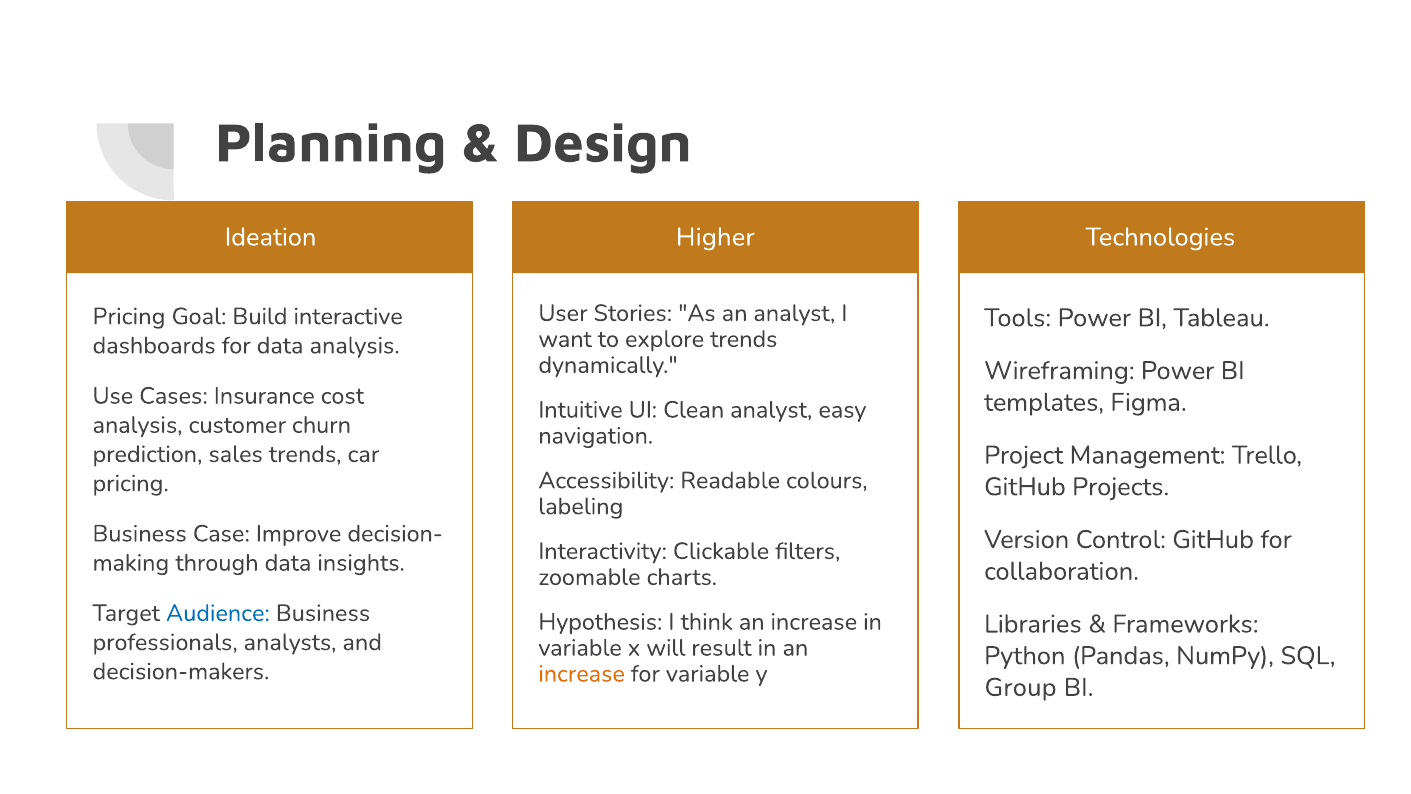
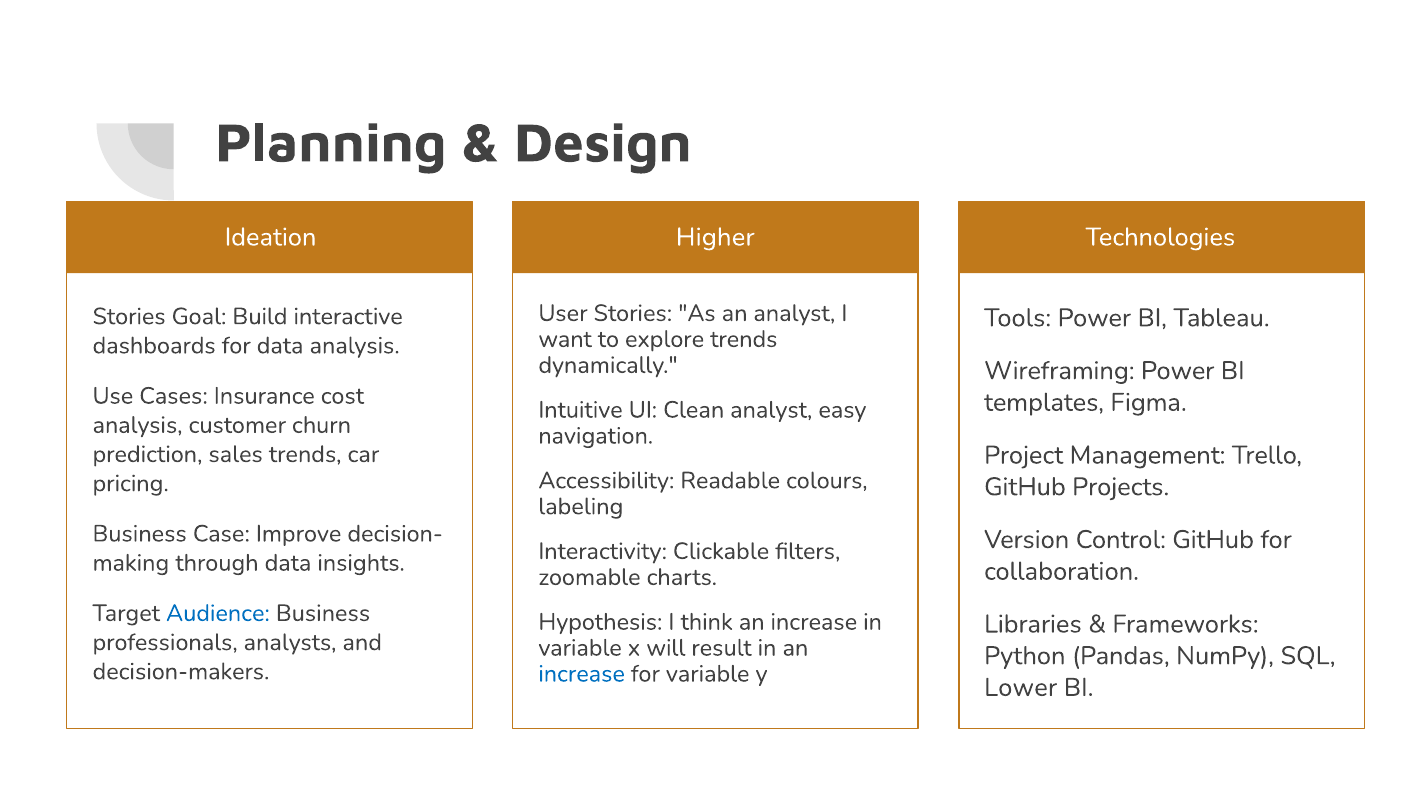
Pricing: Pricing -> Stories (129, 316)
increase colour: orange -> blue (582, 674)
Group: Group -> Lower (1021, 687)
